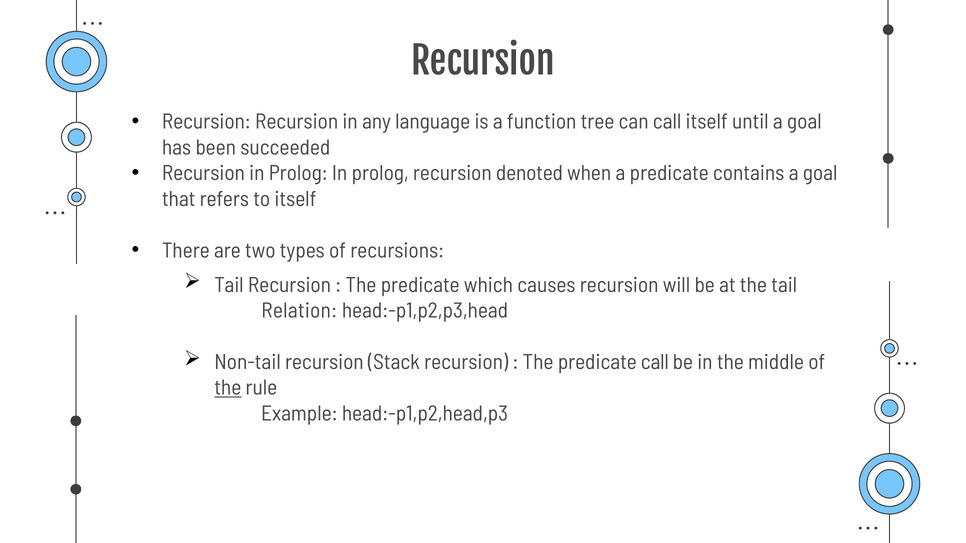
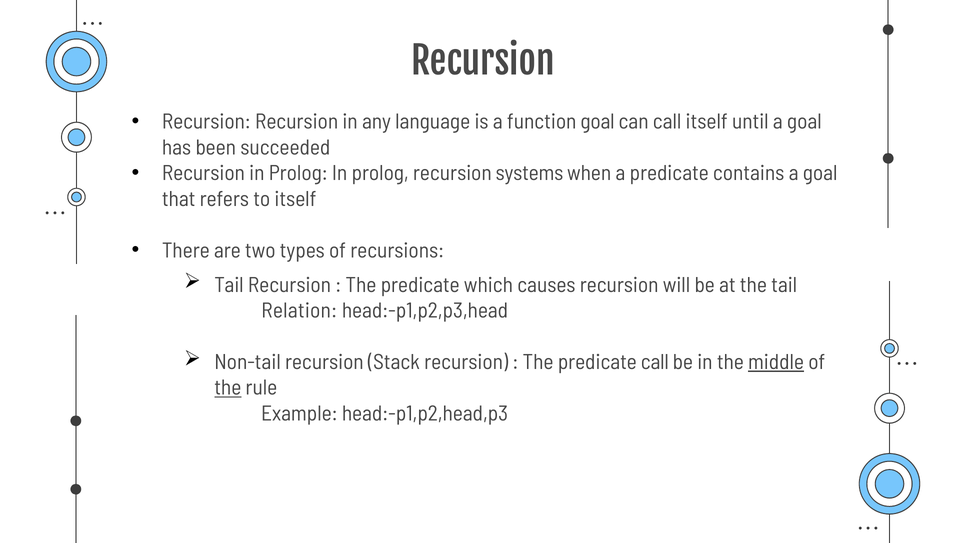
function tree: tree -> goal (598, 122)
denoted: denoted -> systems (529, 173)
middle underline: none -> present (776, 362)
